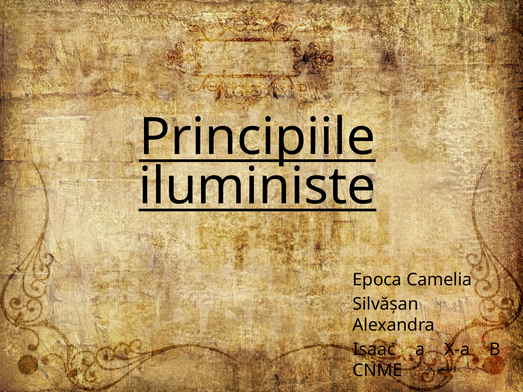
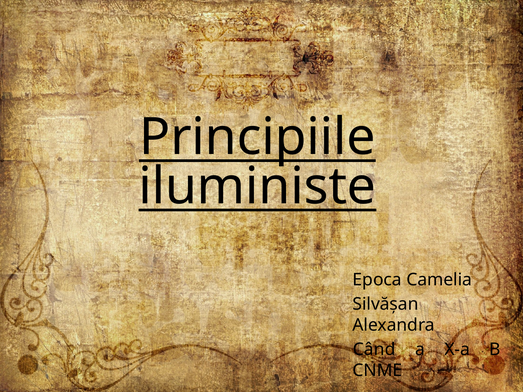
Isaac: Isaac -> Când (374, 350)
